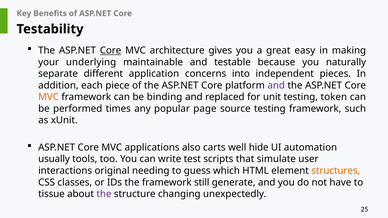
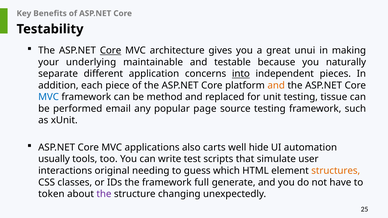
easy: easy -> unui (305, 51)
into underline: none -> present (241, 74)
and colour: purple -> orange (276, 86)
MVC colour: orange -> blue (49, 97)
binding: binding -> method (165, 97)
token: token -> tissue (334, 97)
times: times -> email (118, 109)
still: still -> full (202, 183)
tissue: tissue -> token (51, 194)
